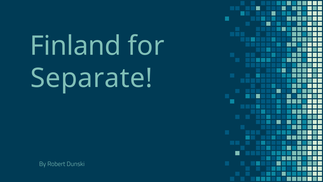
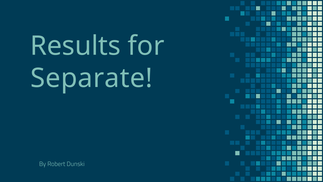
Finland: Finland -> Results (75, 46)
